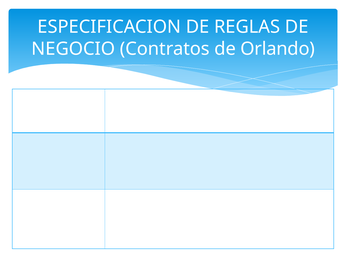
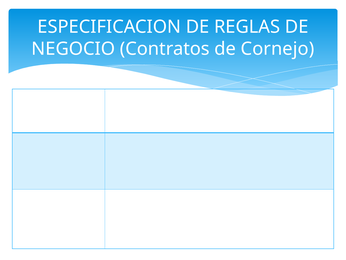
Orlando: Orlando -> Cornejo (277, 49)
